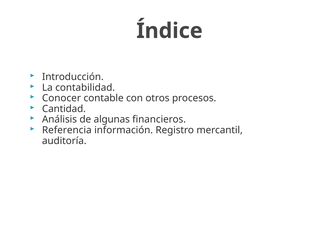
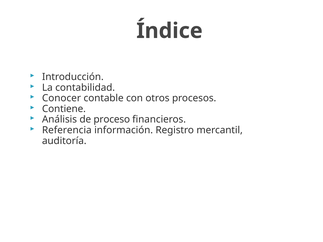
Cantidad: Cantidad -> Contiene (64, 109)
algunas: algunas -> proceso (112, 120)
